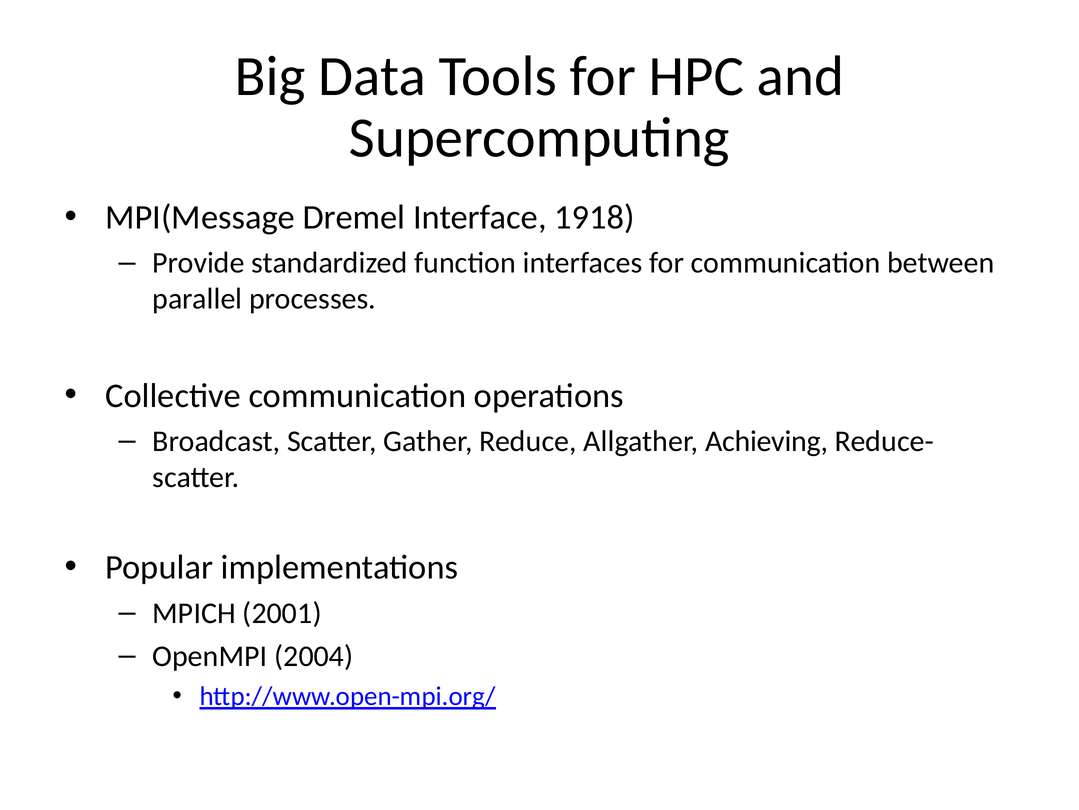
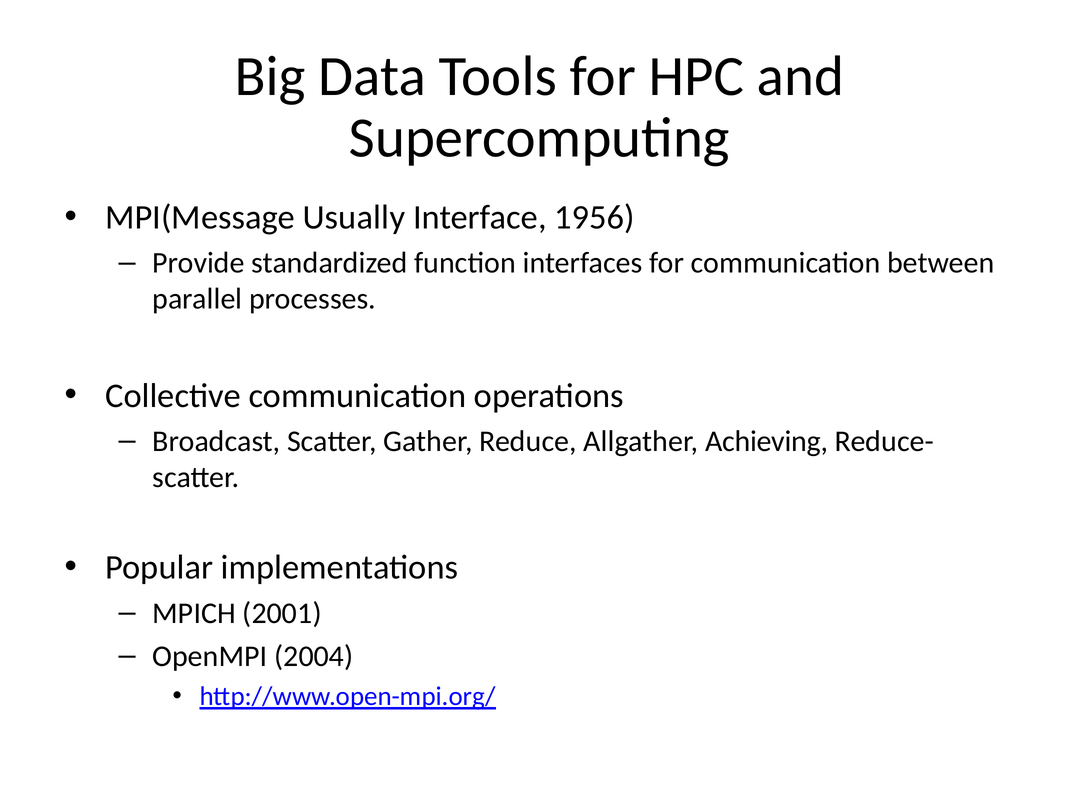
Dremel: Dremel -> Usually (354, 217)
1918: 1918 -> 1956 (595, 217)
